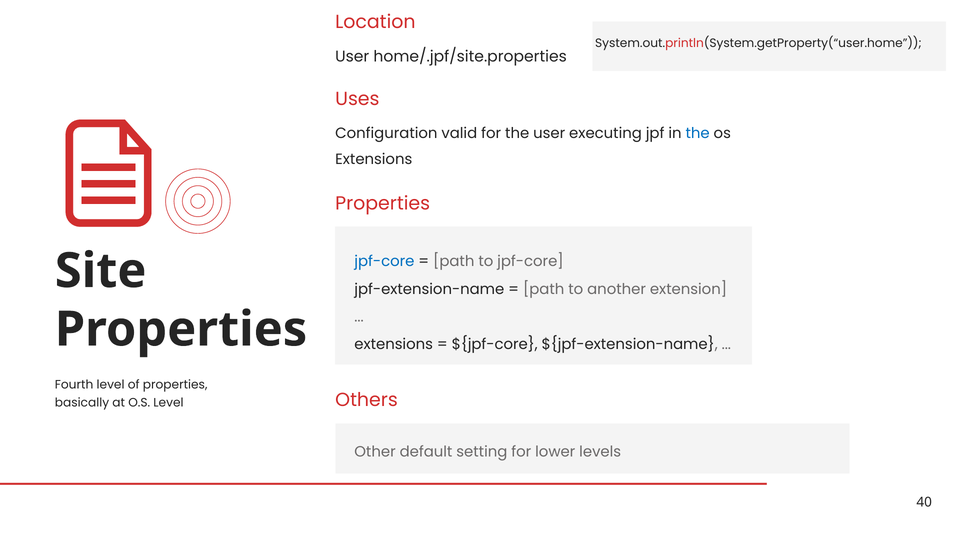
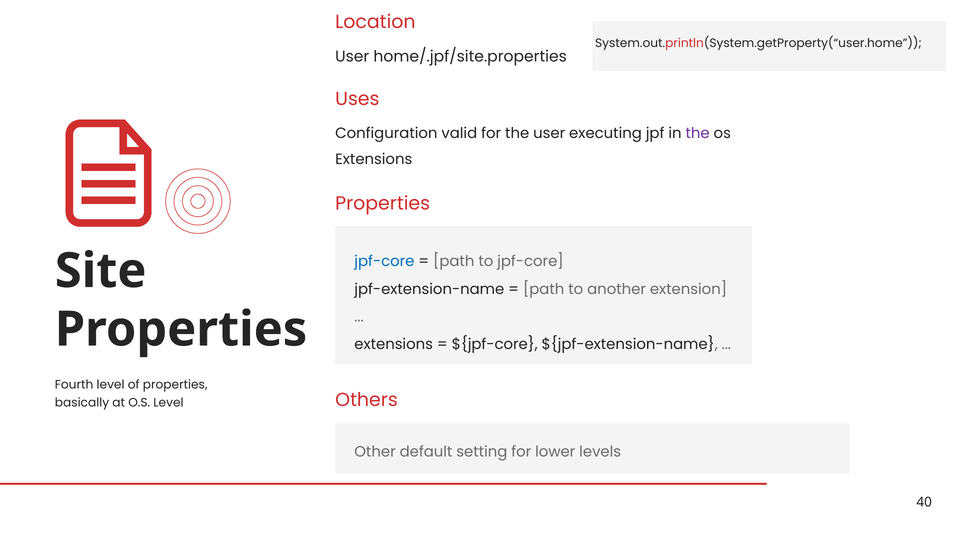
the colour: blue -> purple (698, 133)
